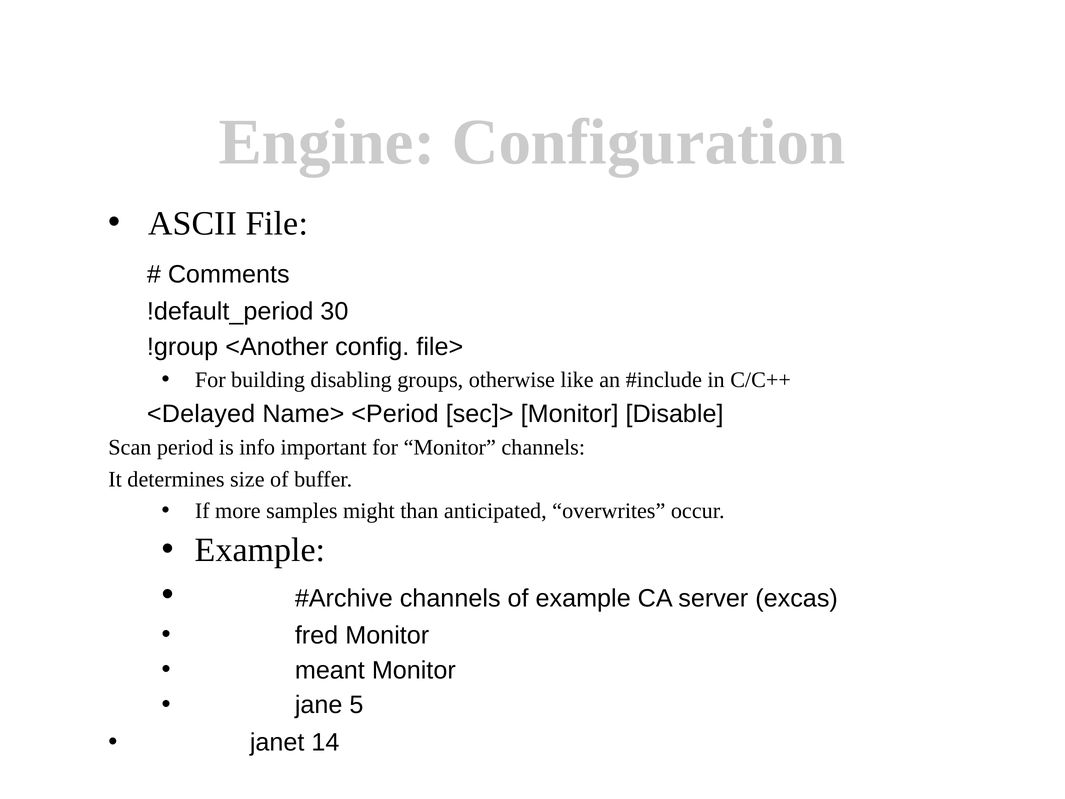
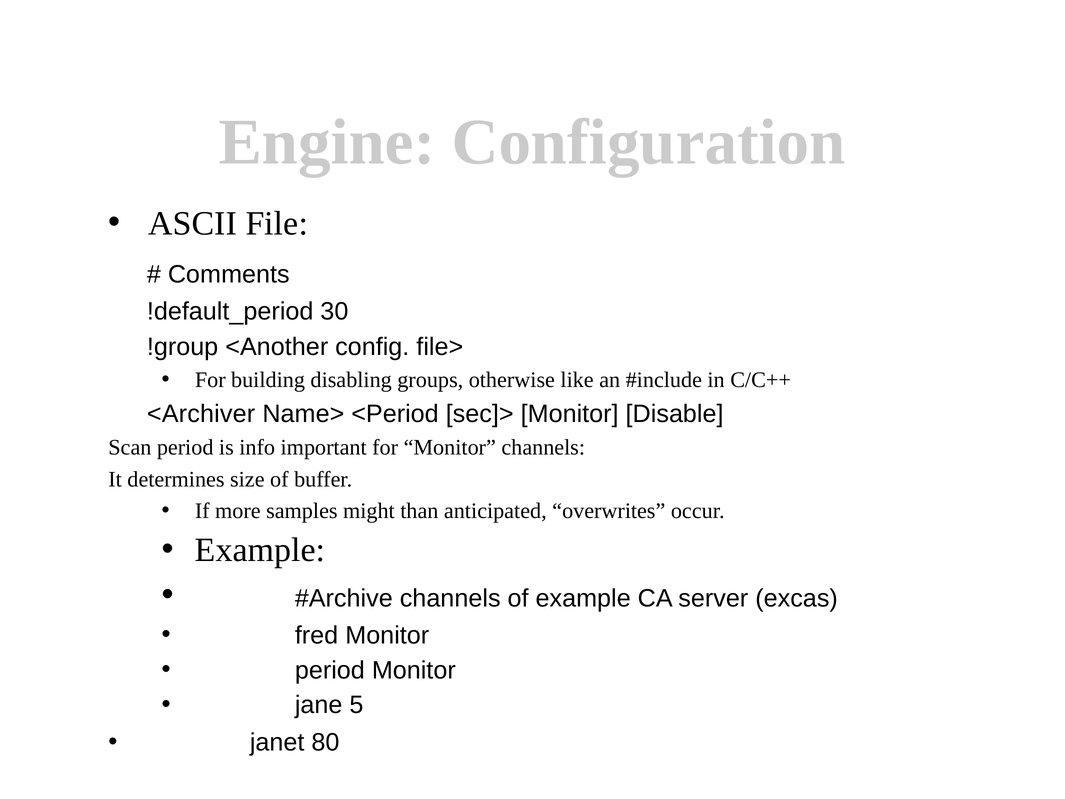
<Delayed: <Delayed -> <Archiver (201, 414)
meant: meant -> period (330, 670)
14: 14 -> 80 (325, 742)
